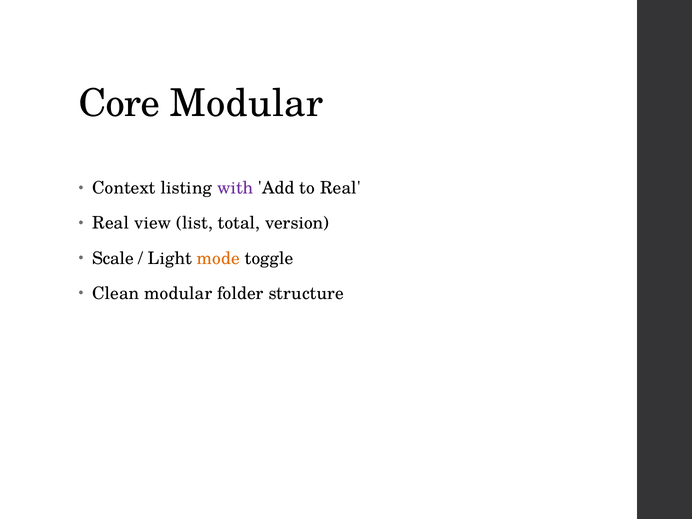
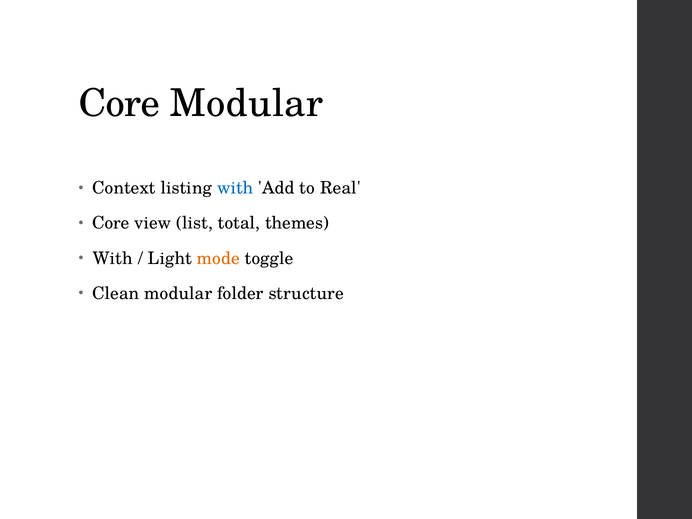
with colour: purple -> blue (235, 188)
Real: Real -> Core (111, 223)
version: version -> themes (297, 223)
Scale: Scale -> With (113, 258)
